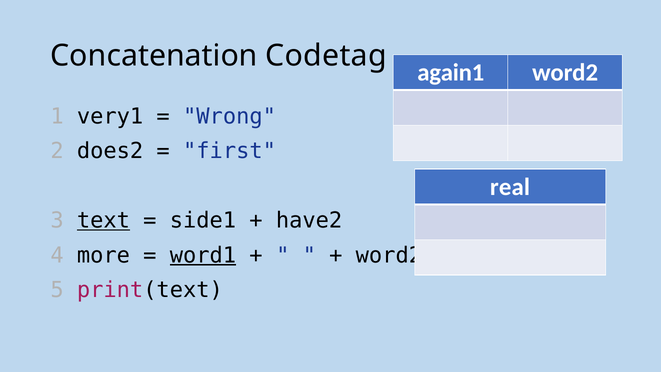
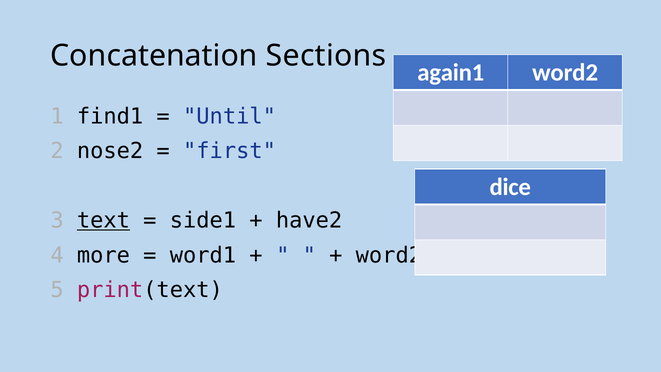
Codetag: Codetag -> Sections (326, 56)
very1: very1 -> find1 (110, 116)
Wrong: Wrong -> Until (230, 116)
does2: does2 -> nose2 (110, 151)
real: real -> dice (510, 187)
word1 underline: present -> none (203, 255)
